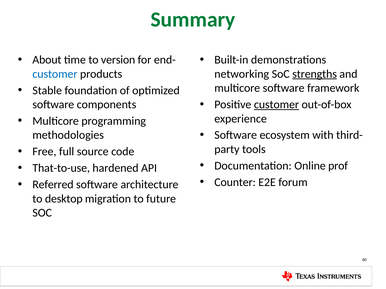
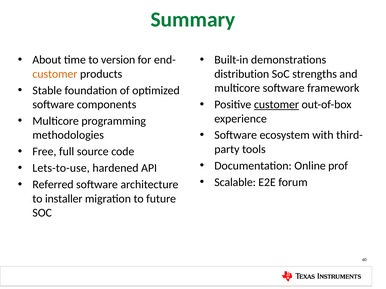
customer colour: blue -> orange (55, 74)
networking: networking -> distribution (242, 74)
strengths underline: present -> none (315, 74)
That-to-use: That-to-use -> Lets-to-use (61, 168)
Counter: Counter -> Scalable (235, 182)
desktop: desktop -> installer (64, 199)
